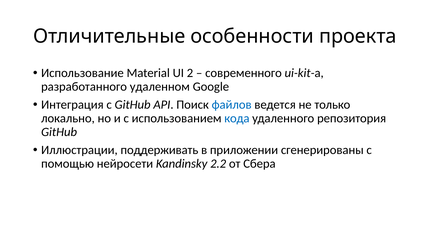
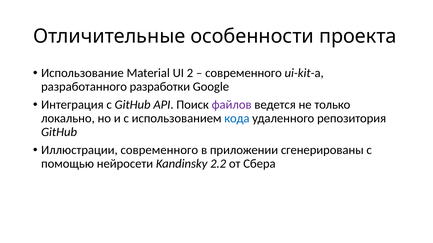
удаленном: удаленном -> разработки (160, 87)
файлов colour: blue -> purple (232, 105)
Иллюстрации поддерживать: поддерживать -> современного (159, 150)
